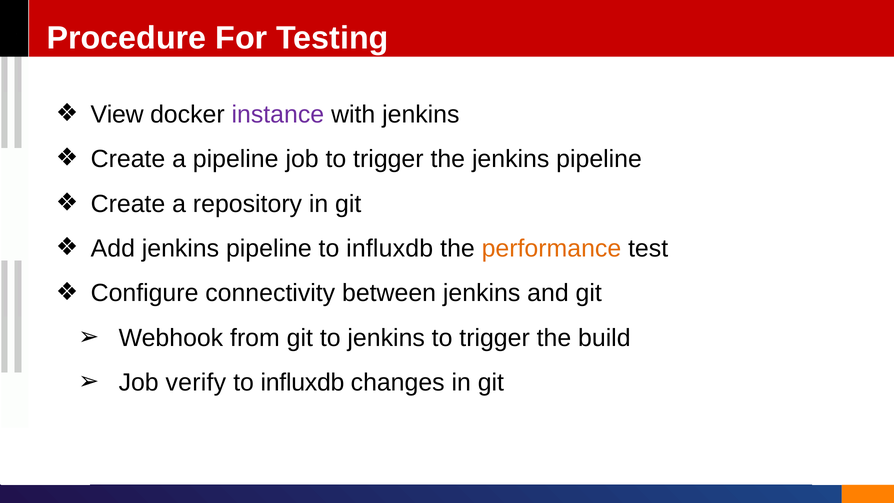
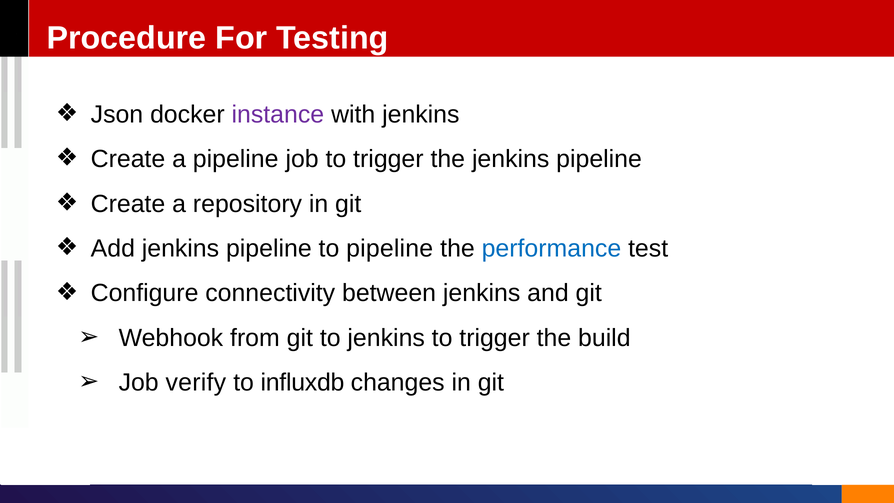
View: View -> Json (117, 114)
pipeline to influxdb: influxdb -> pipeline (390, 248)
performance colour: orange -> blue (551, 248)
